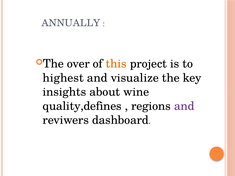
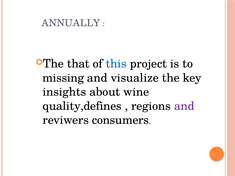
over: over -> that (78, 64)
this colour: orange -> blue (116, 64)
highest: highest -> missing (63, 78)
dashboard: dashboard -> consumers (120, 120)
